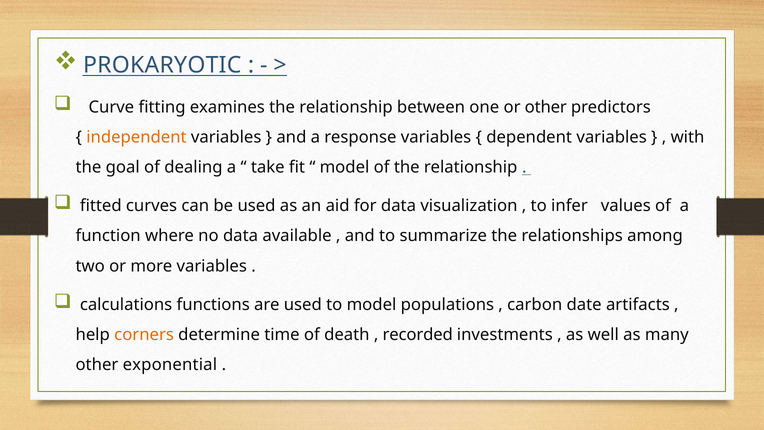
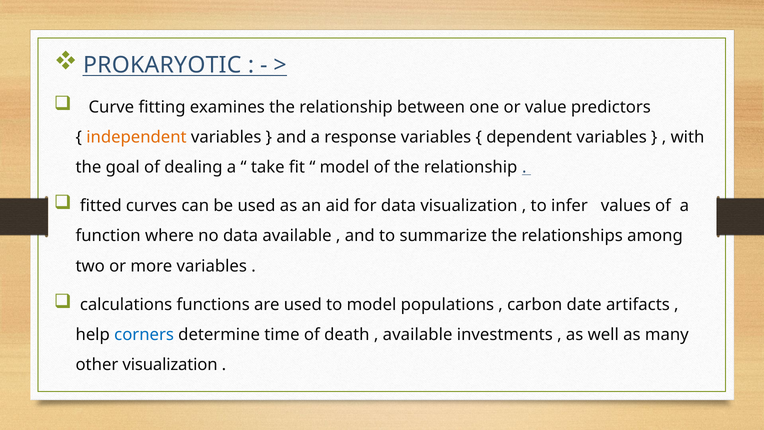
or other: other -> value (546, 107)
corners colour: orange -> blue (144, 335)
recorded: recorded -> available (418, 335)
other exponential: exponential -> visualization (170, 365)
